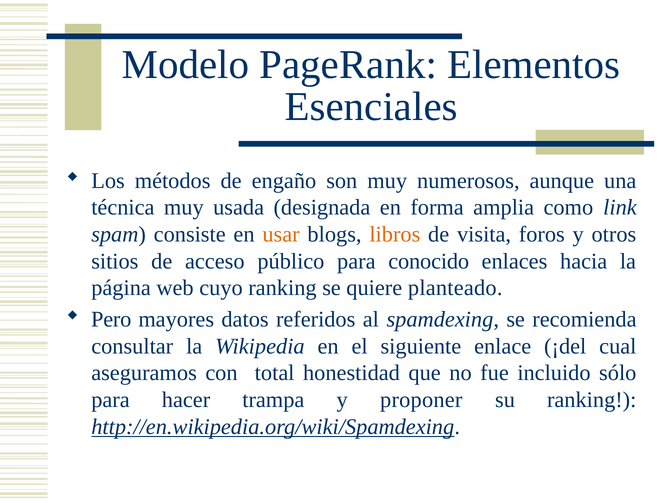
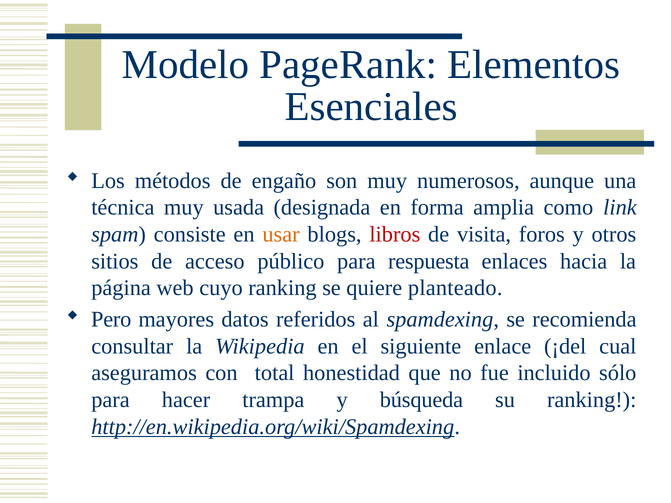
libros colour: orange -> red (395, 235)
conocido: conocido -> respuesta (429, 261)
proponer: proponer -> búsqueda (421, 400)
